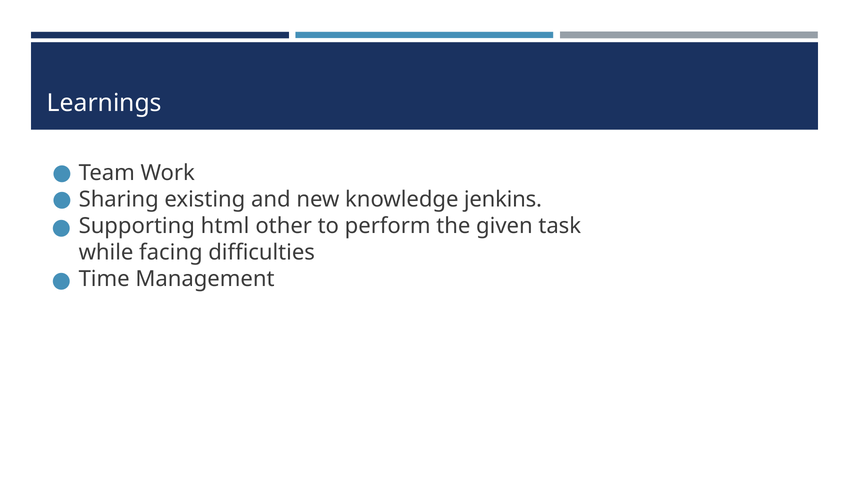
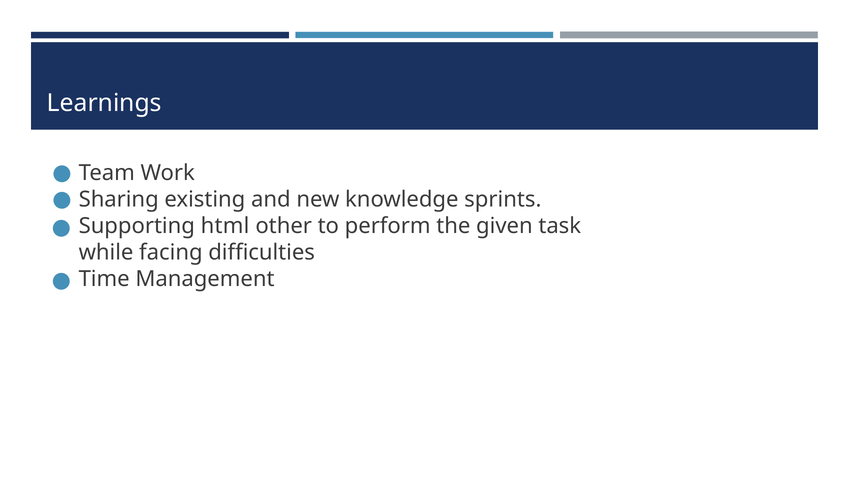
jenkins: jenkins -> sprints (503, 200)
